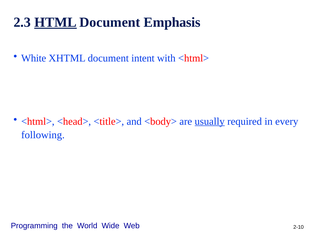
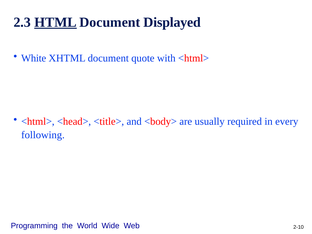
Emphasis: Emphasis -> Displayed (172, 22)
intent: intent -> quote (143, 58)
usually underline: present -> none (210, 121)
